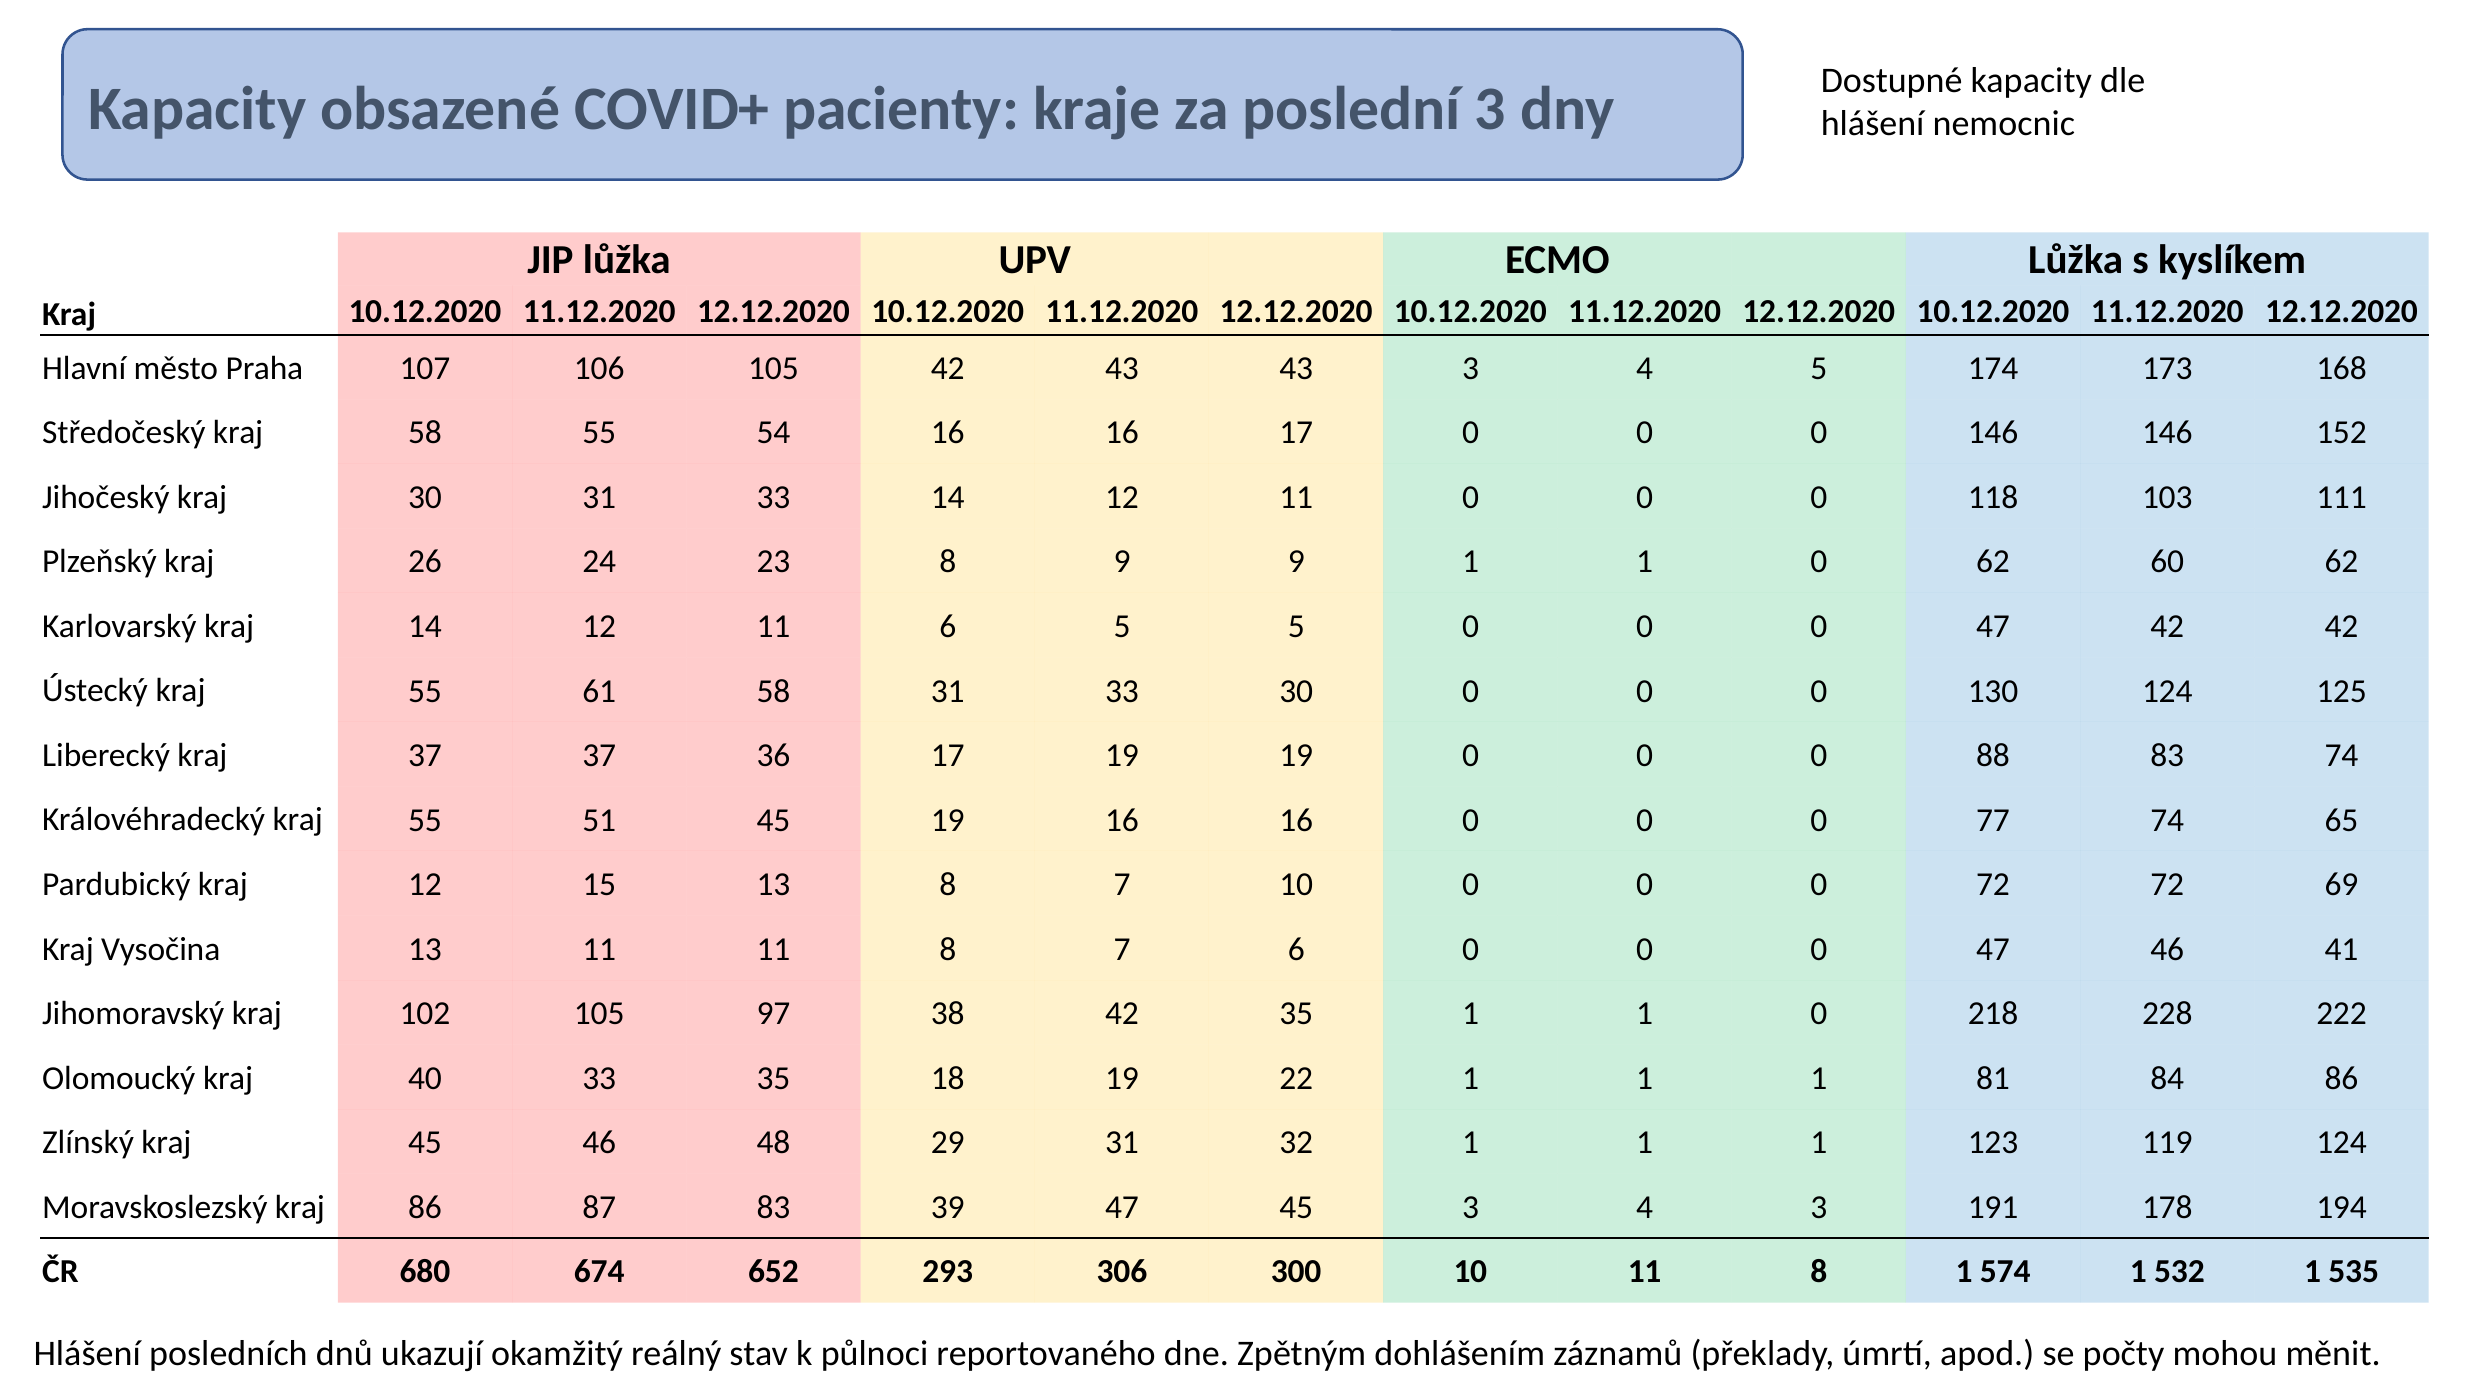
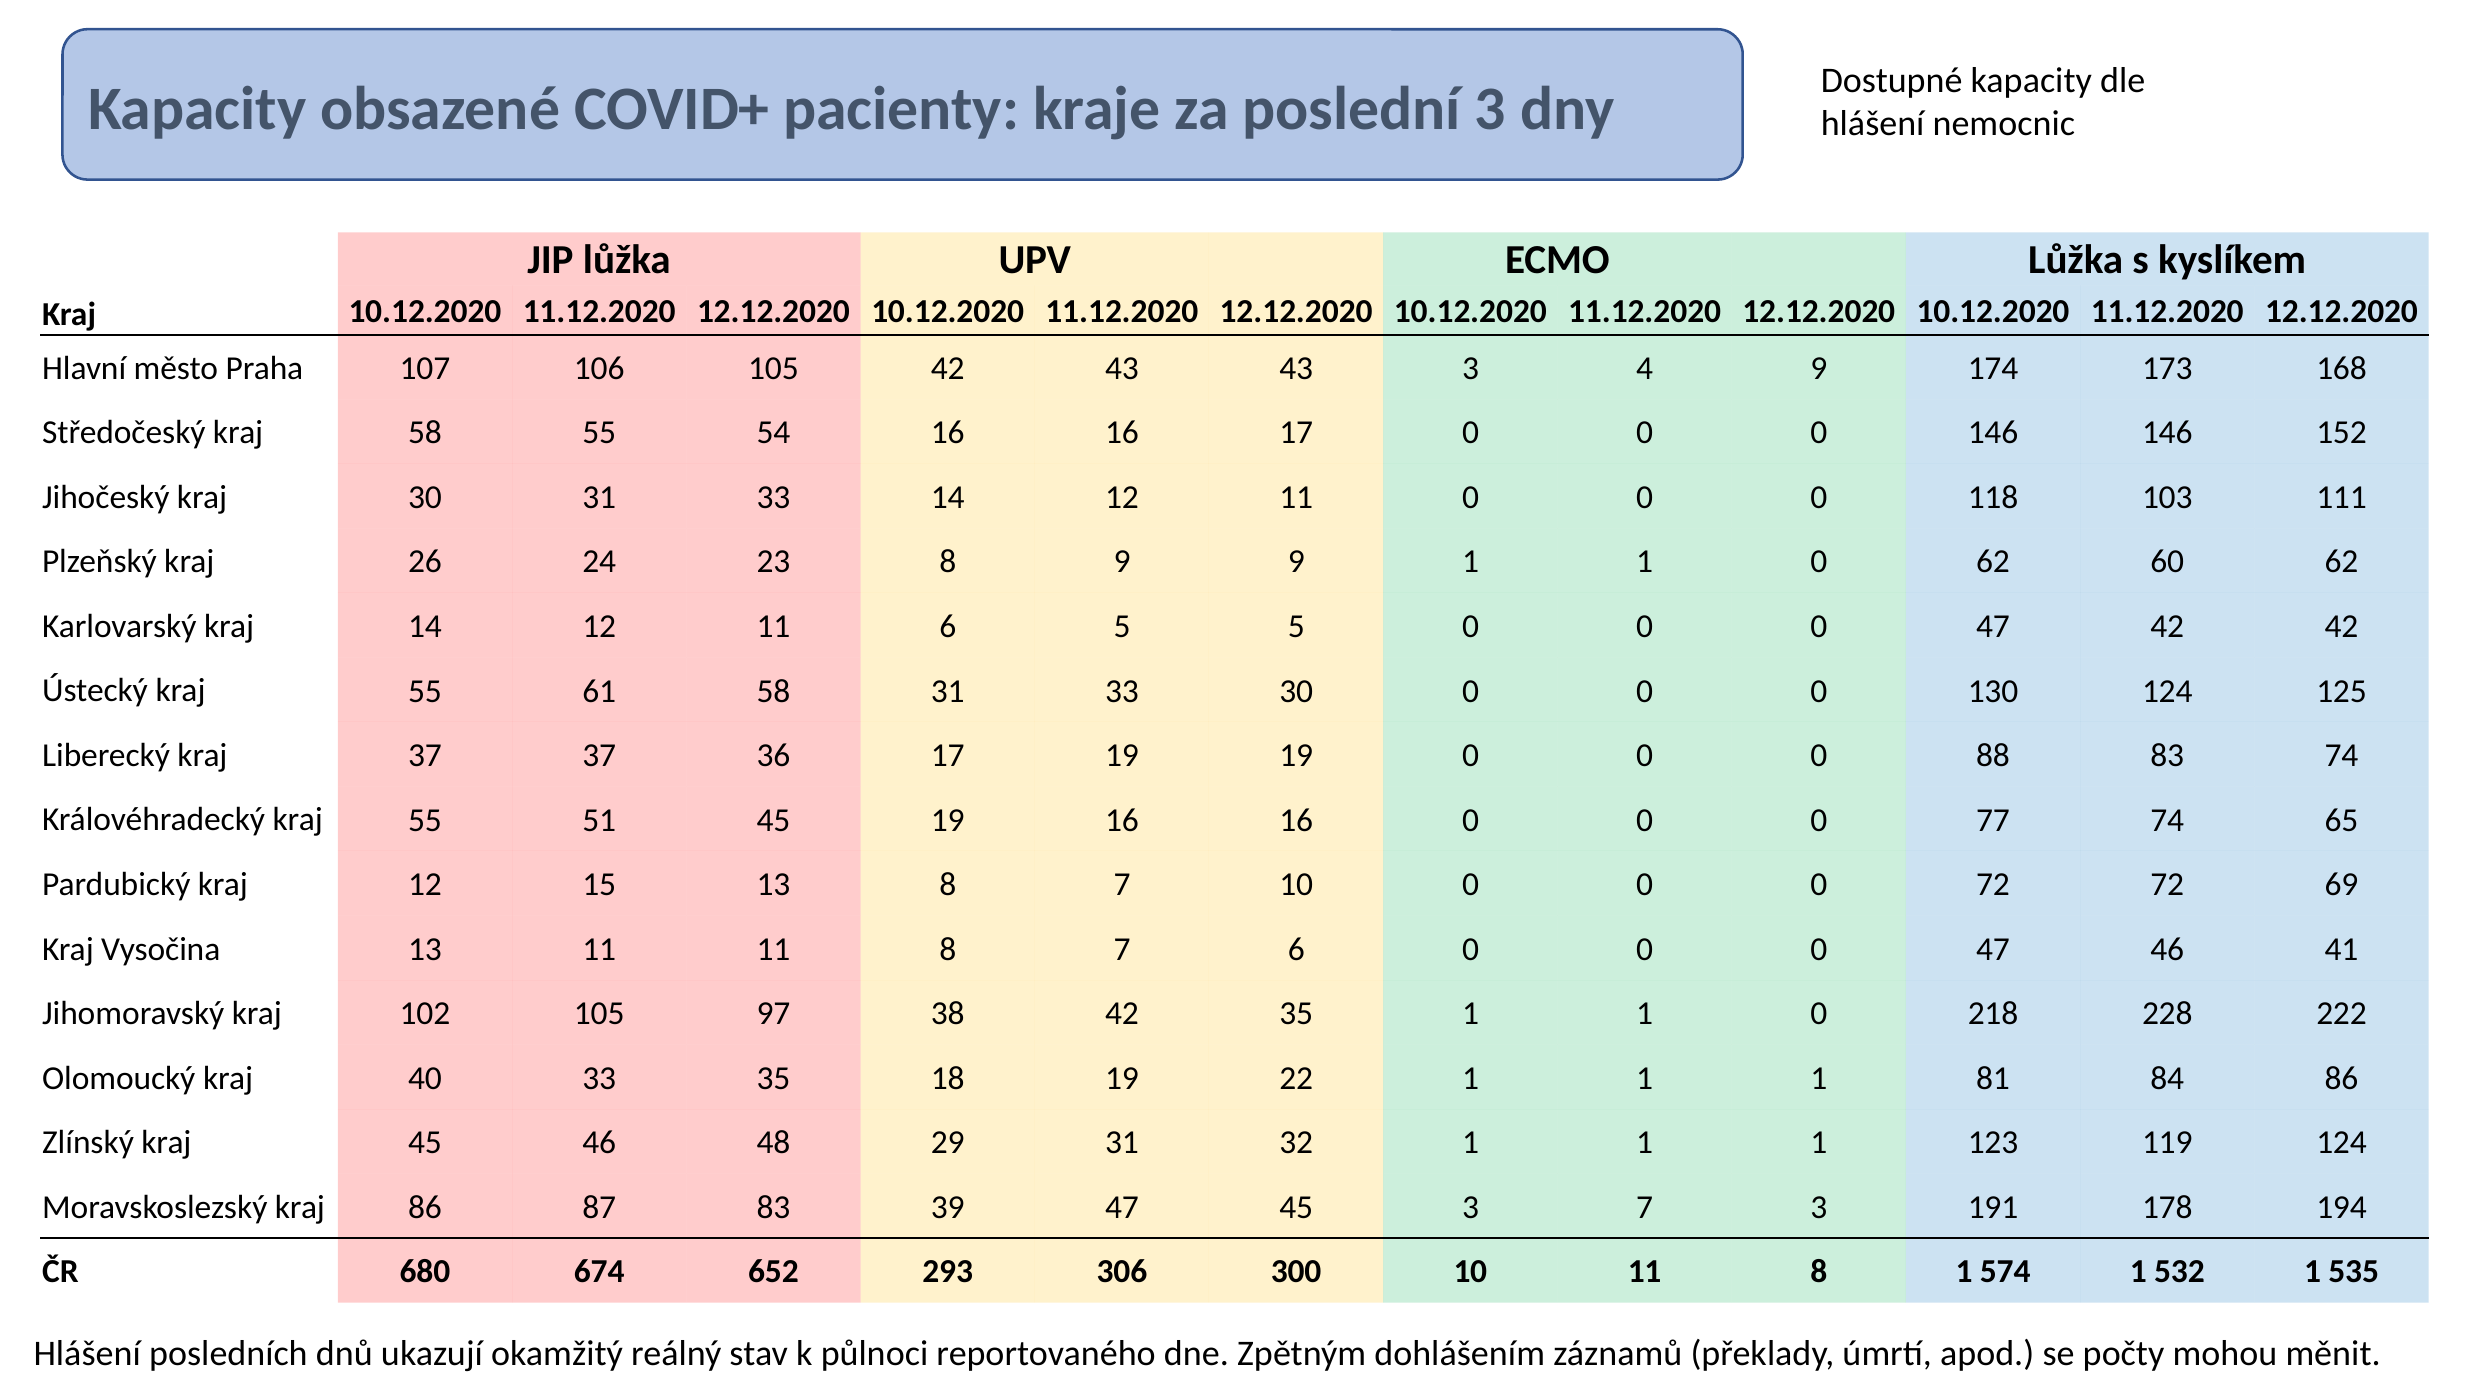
4 5: 5 -> 9 (1819, 368)
45 3 4: 4 -> 7 (1645, 1208)
